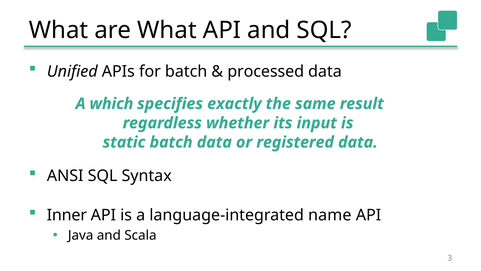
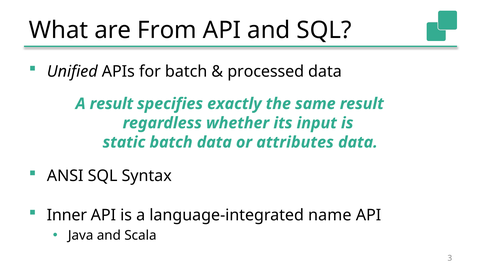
are What: What -> From (167, 30)
A which: which -> result (111, 104)
registered: registered -> attributes (295, 142)
